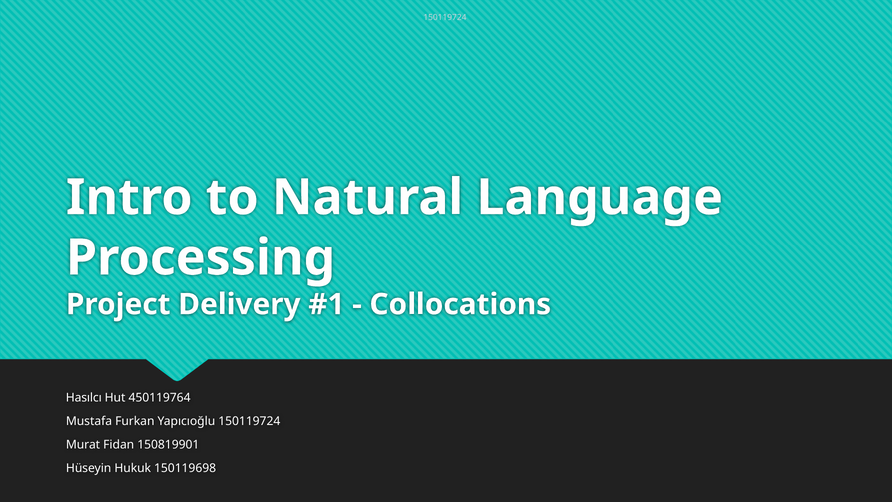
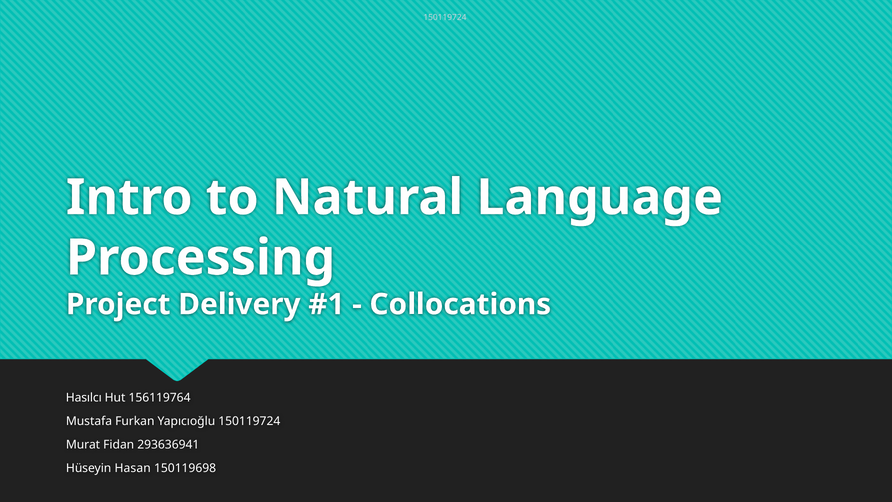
450119764: 450119764 -> 156119764 (160, 398)
150819901: 150819901 -> 293636941 (168, 445)
Hukuk: Hukuk -> Hasan (133, 468)
